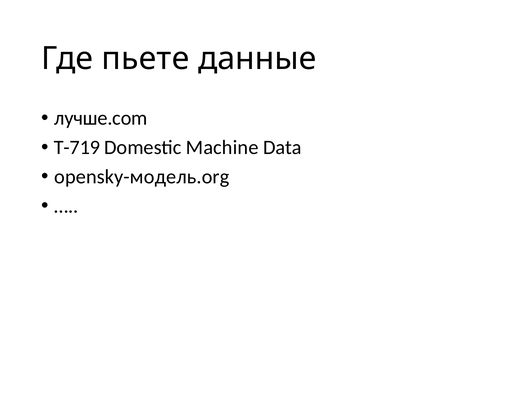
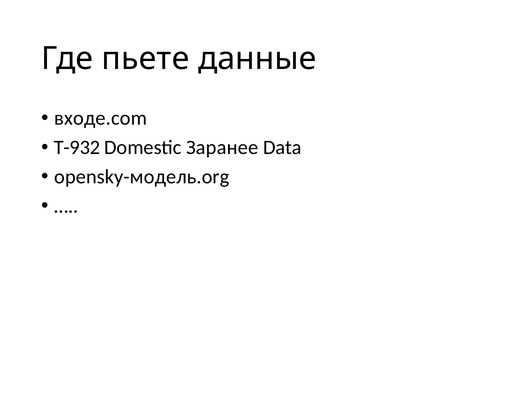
лучше.com: лучше.com -> входе.com (101, 118)
T-719: T-719 -> T-932 (77, 147)
Machine: Machine -> Заранее (222, 147)
